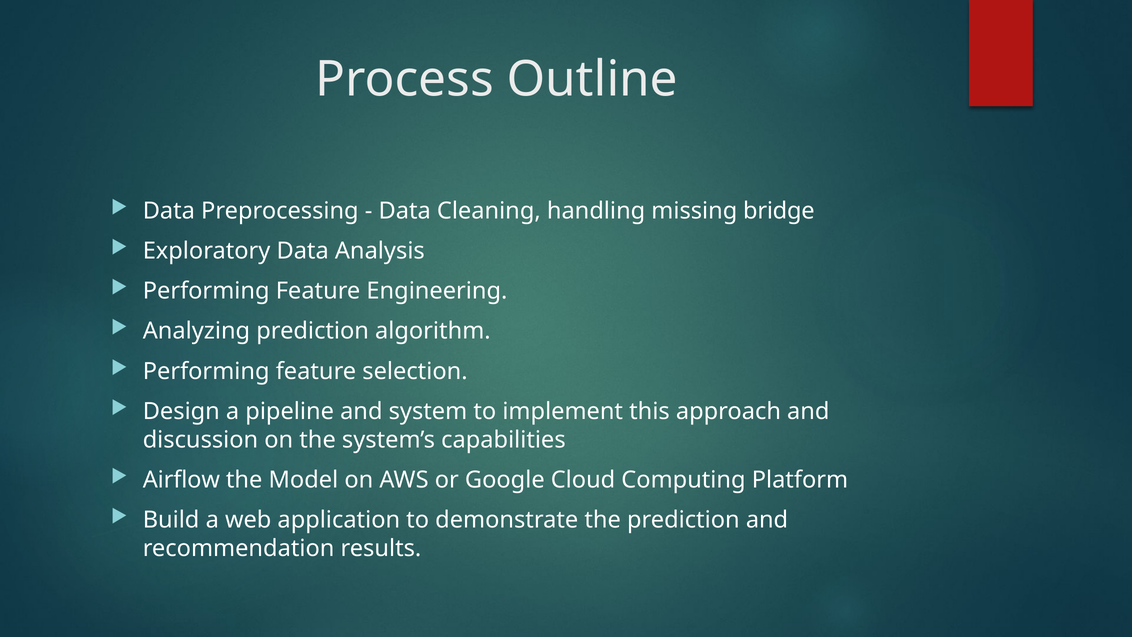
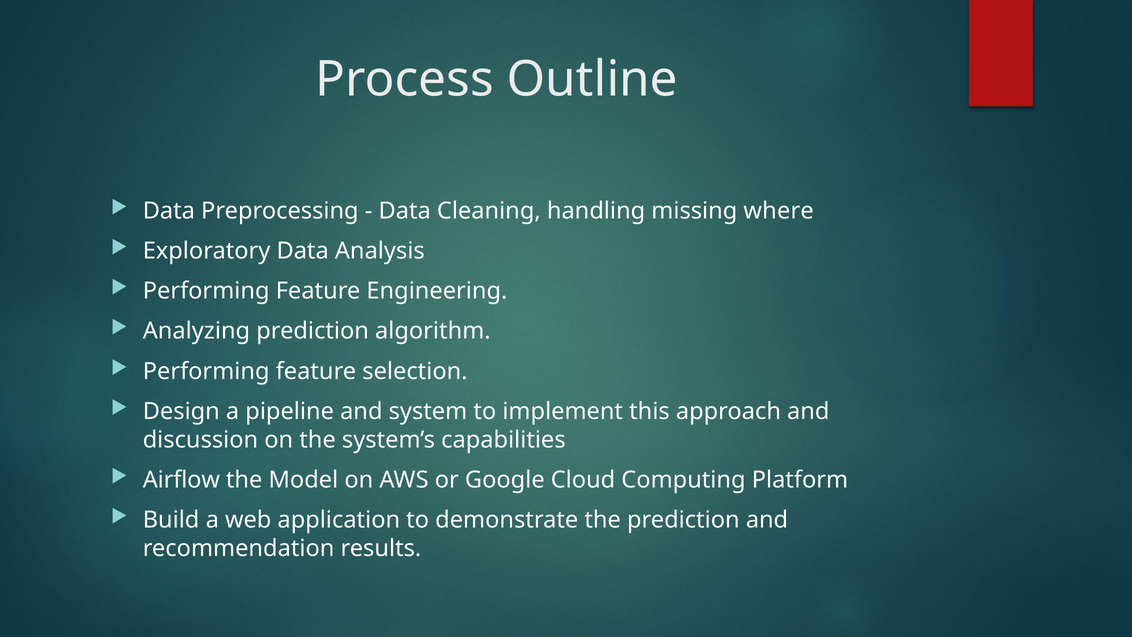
bridge: bridge -> where (779, 211)
